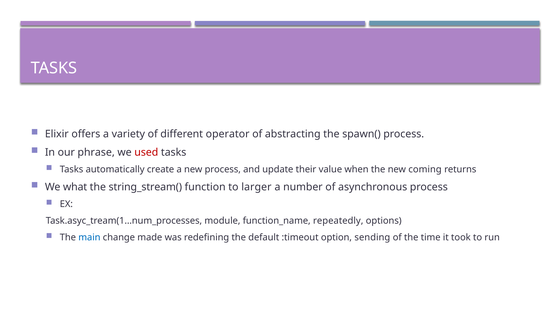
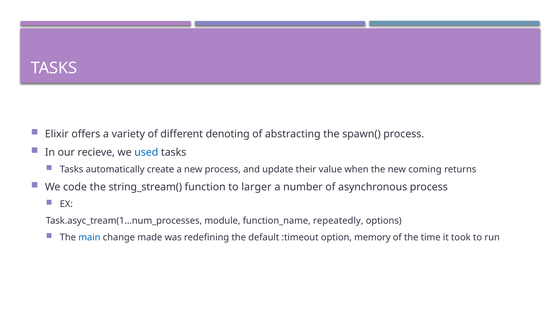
operator: operator -> denoting (228, 134)
phrase: phrase -> recieve (96, 152)
used colour: red -> blue (146, 152)
what: what -> code (75, 187)
sending: sending -> memory (372, 237)
